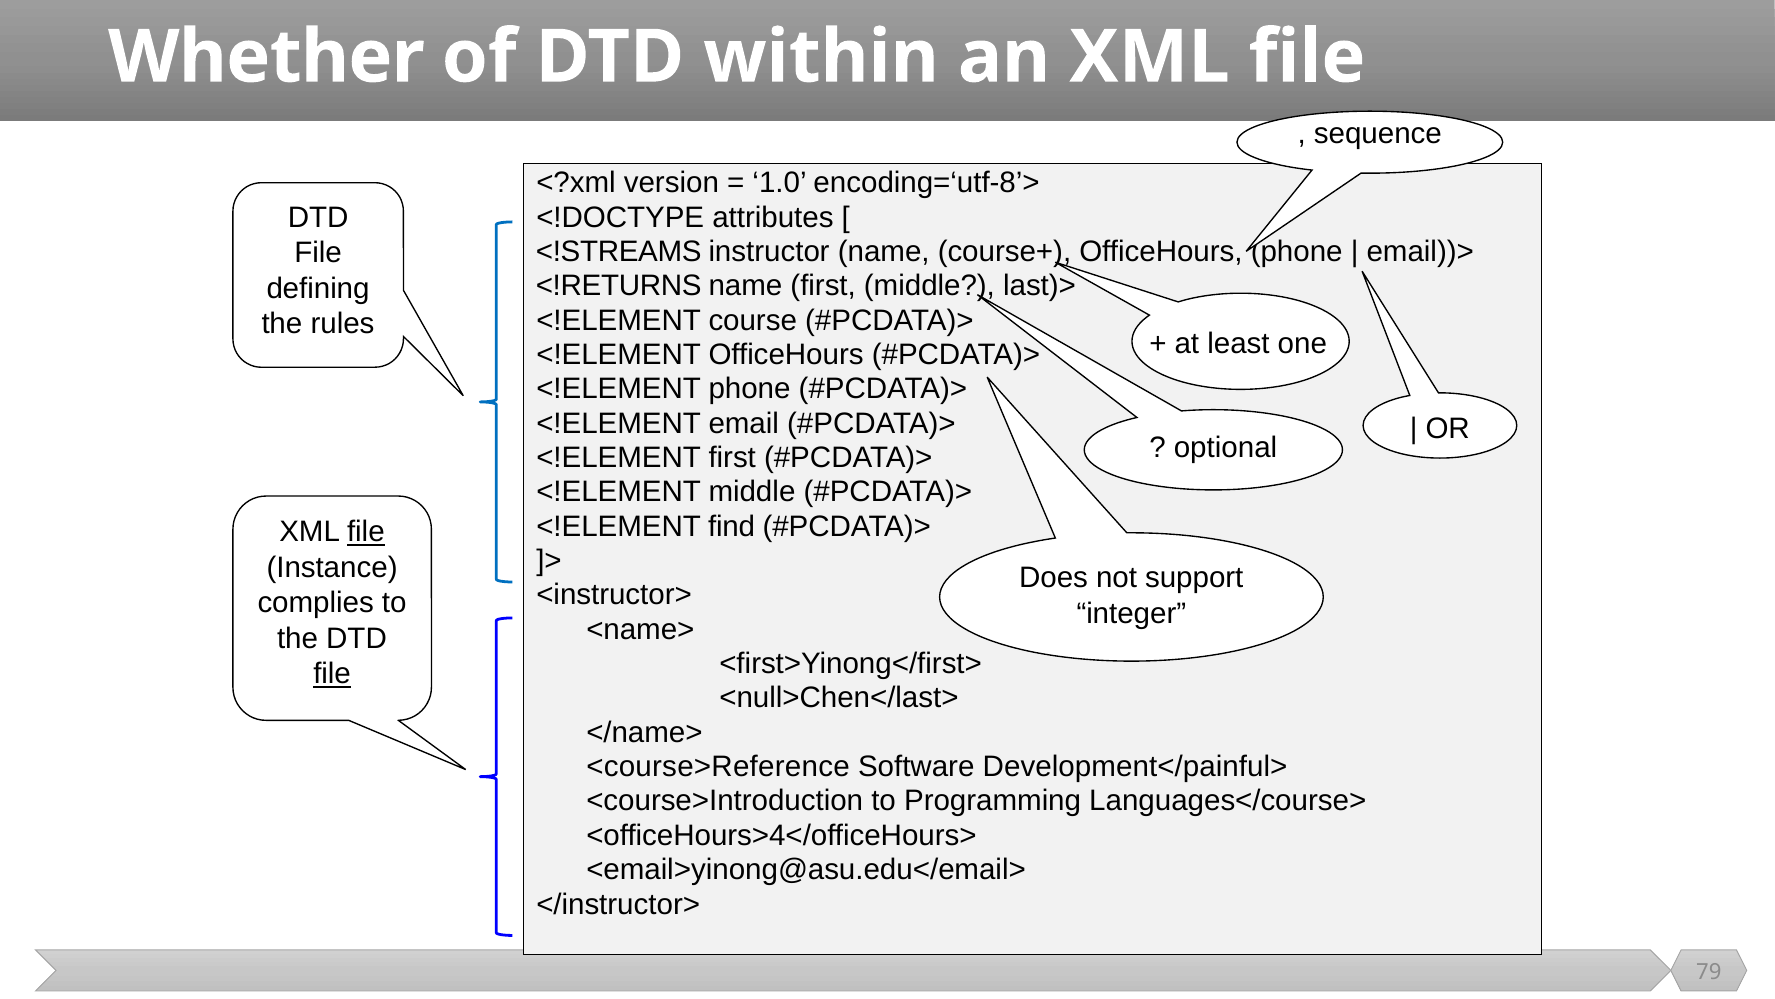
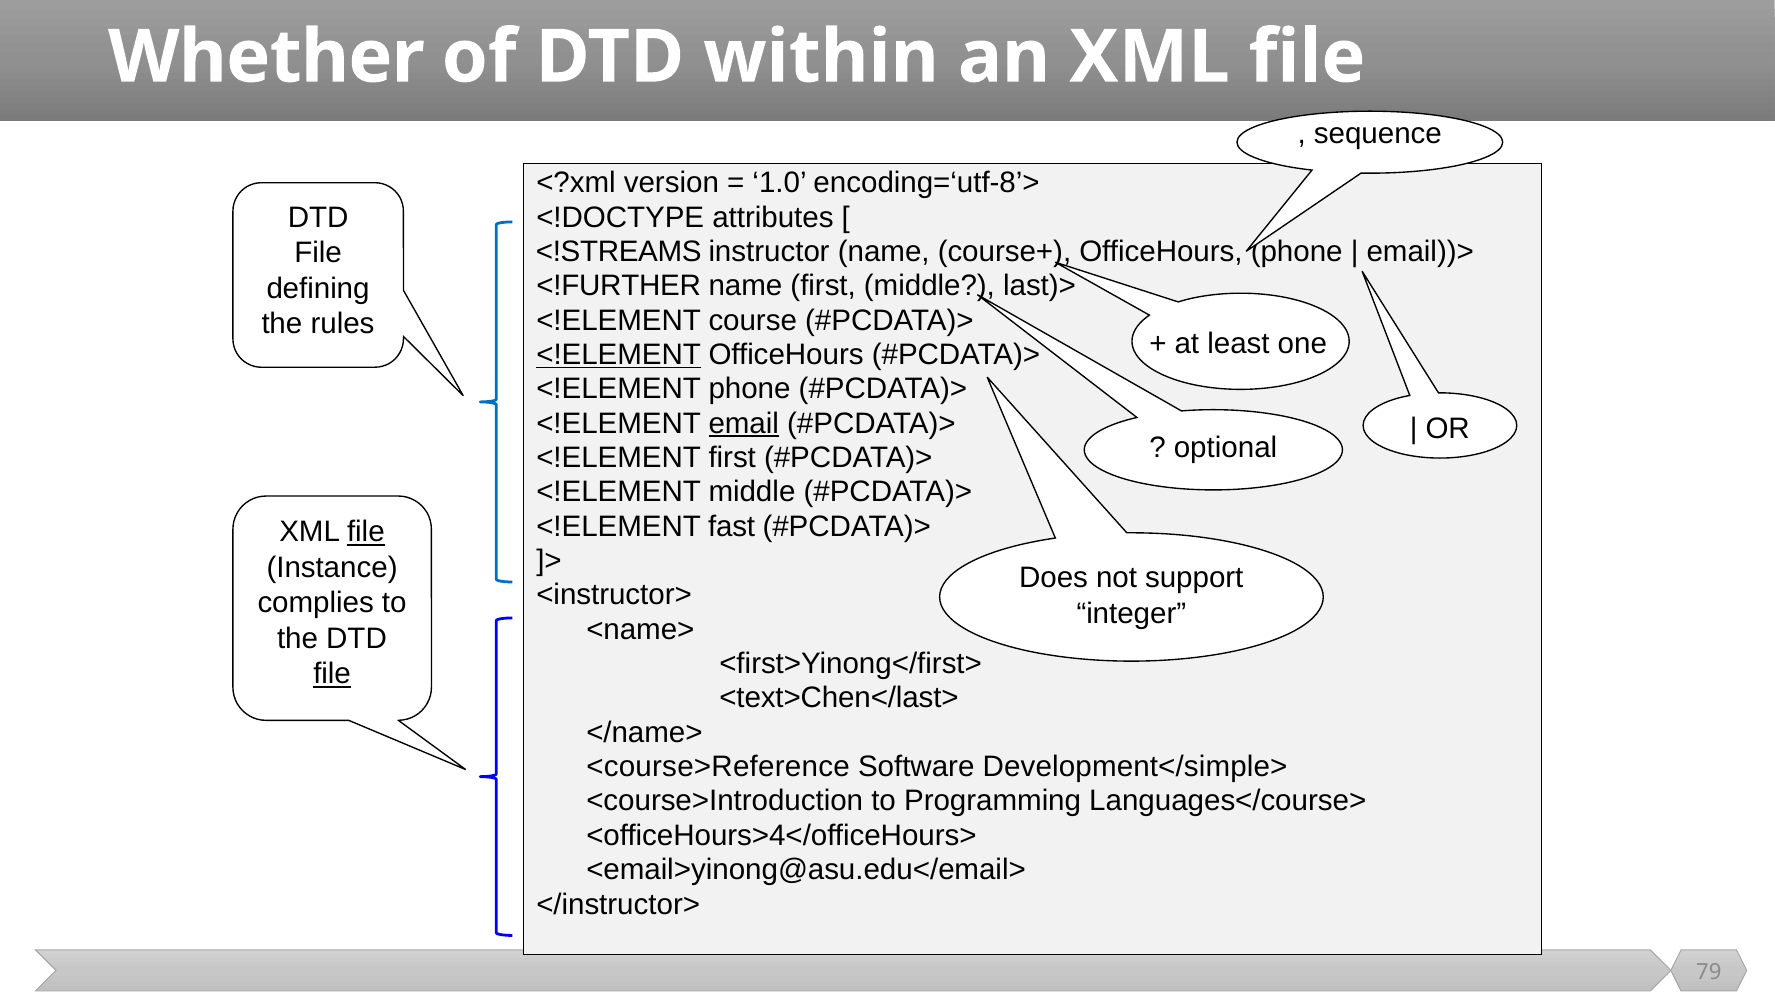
<!RETURNS: <!RETURNS -> <!FURTHER (619, 286)
<!ELEMENT underline: none -> present (619, 355)
email underline: none -> present (744, 423)
find: find -> fast (732, 526)
<null>Chen</last>: <null>Chen</last> -> <text>Chen</last> (839, 698)
Development</painful>: Development</painful> -> Development</simple> (1135, 766)
